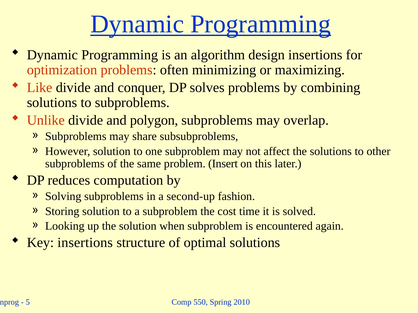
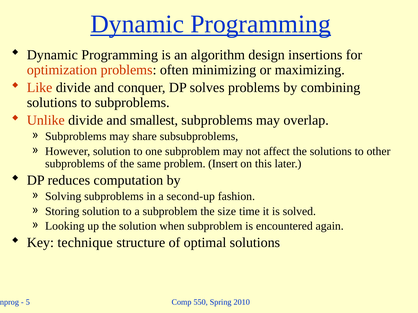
polygon: polygon -> smallest (154, 121)
cost: cost -> size (227, 212)
Key insertions: insertions -> technique (85, 243)
